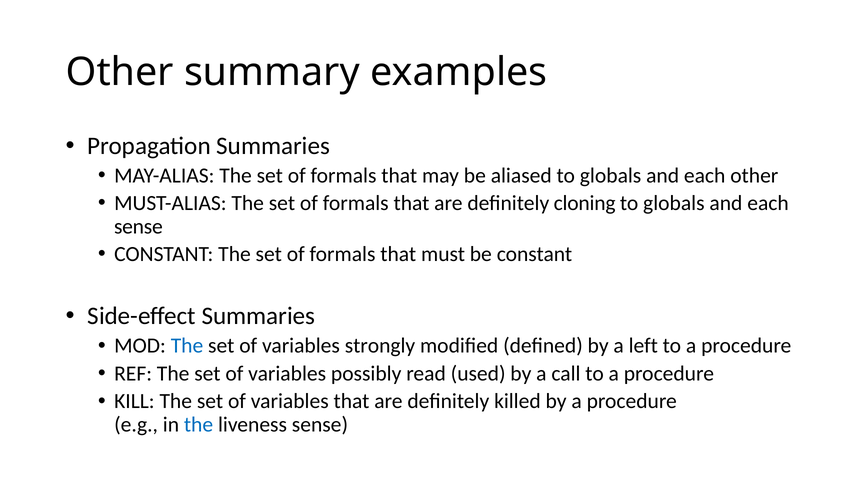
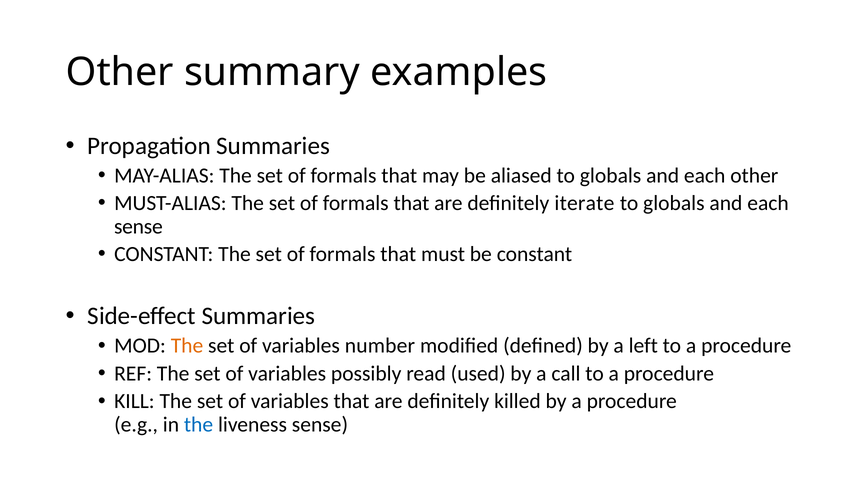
cloning: cloning -> iterate (584, 203)
The colour: blue -> orange (187, 346)
strongly: strongly -> number (380, 346)
